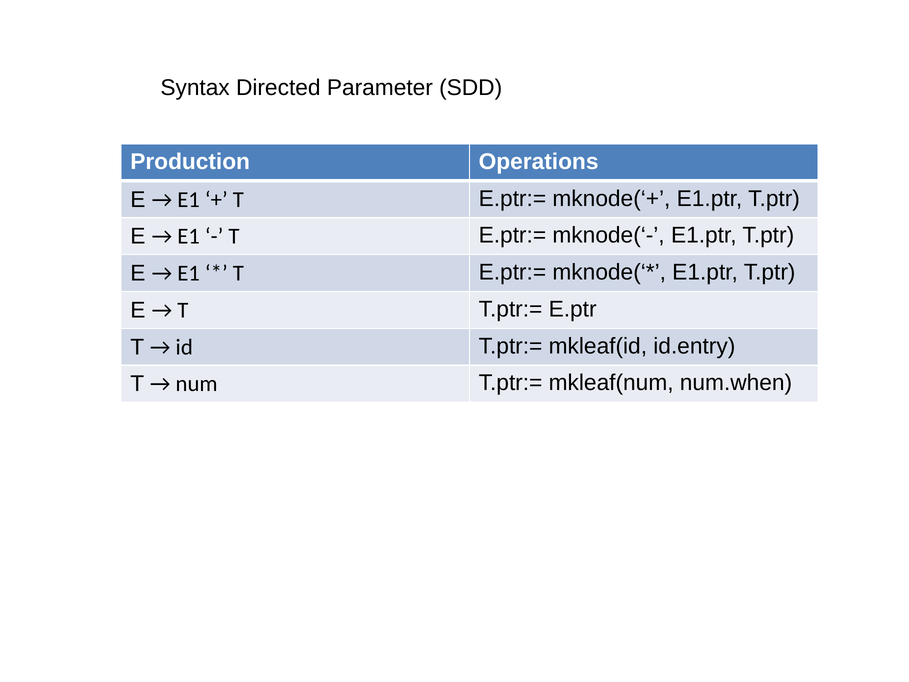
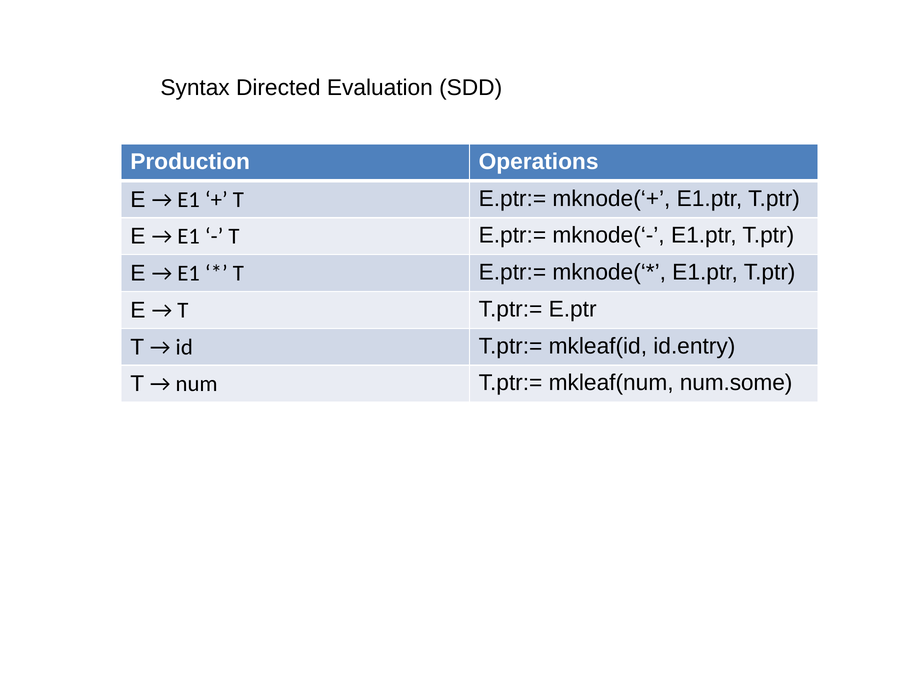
Parameter: Parameter -> Evaluation (380, 88)
num.when: num.when -> num.some (736, 383)
